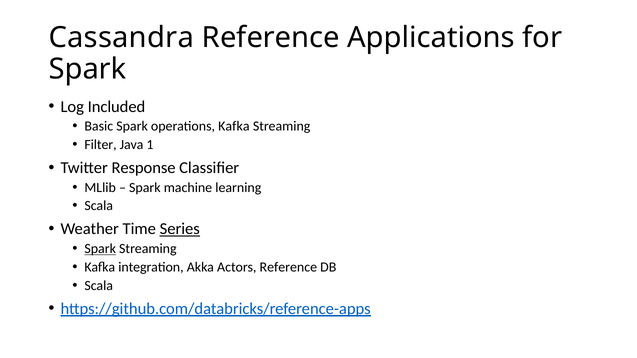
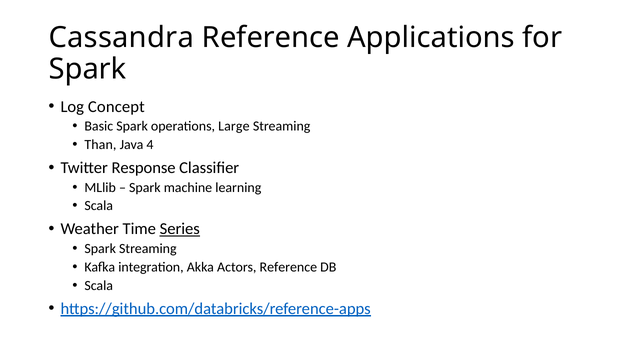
Included: Included -> Concept (116, 107)
operations Kafka: Kafka -> Large (234, 126)
Filter: Filter -> Than (100, 145)
1: 1 -> 4 (150, 145)
Spark underline: present -> none (100, 249)
